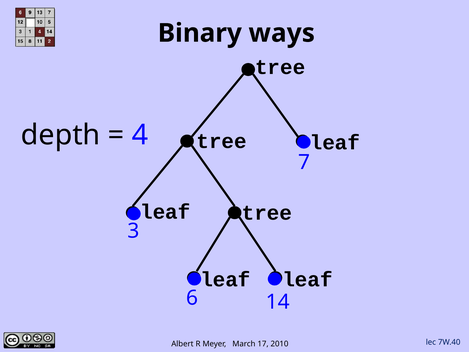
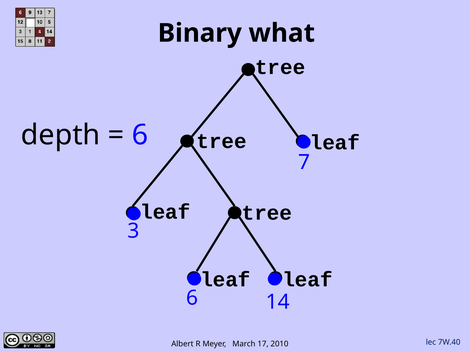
ways: ways -> what (282, 33)
4: 4 -> 6 (140, 135)
